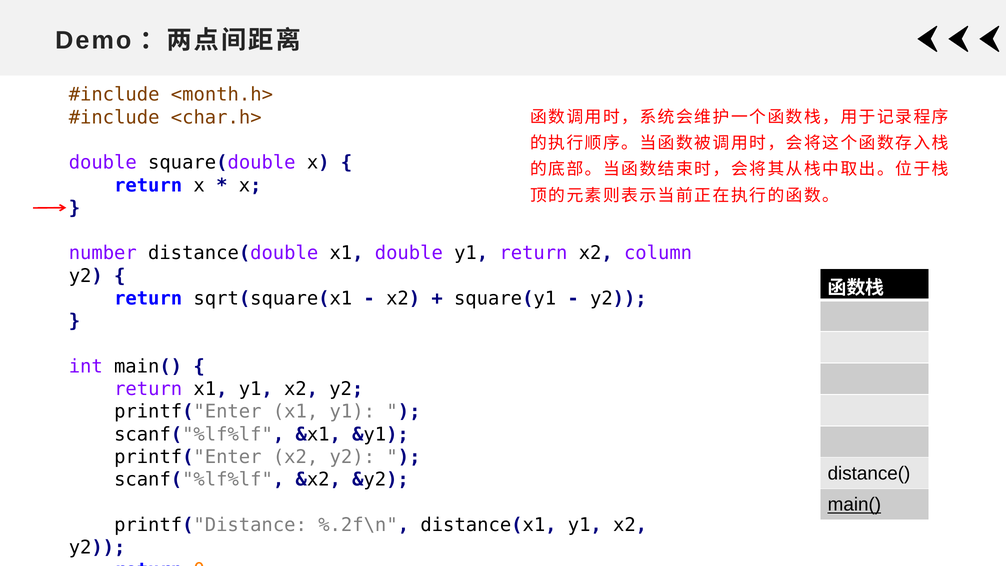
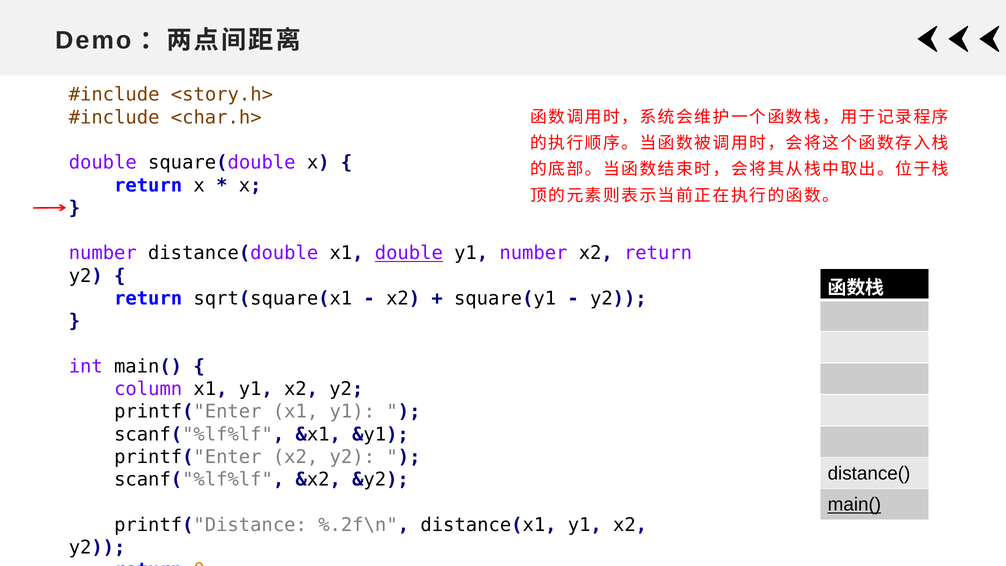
<month.h>: <month.h> -> <story.h> (222, 95)
double underline: none -> present (409, 253)
y1 return: return -> number (533, 253)
x2 column: column -> return (658, 253)
return: return -> column (148, 389)
